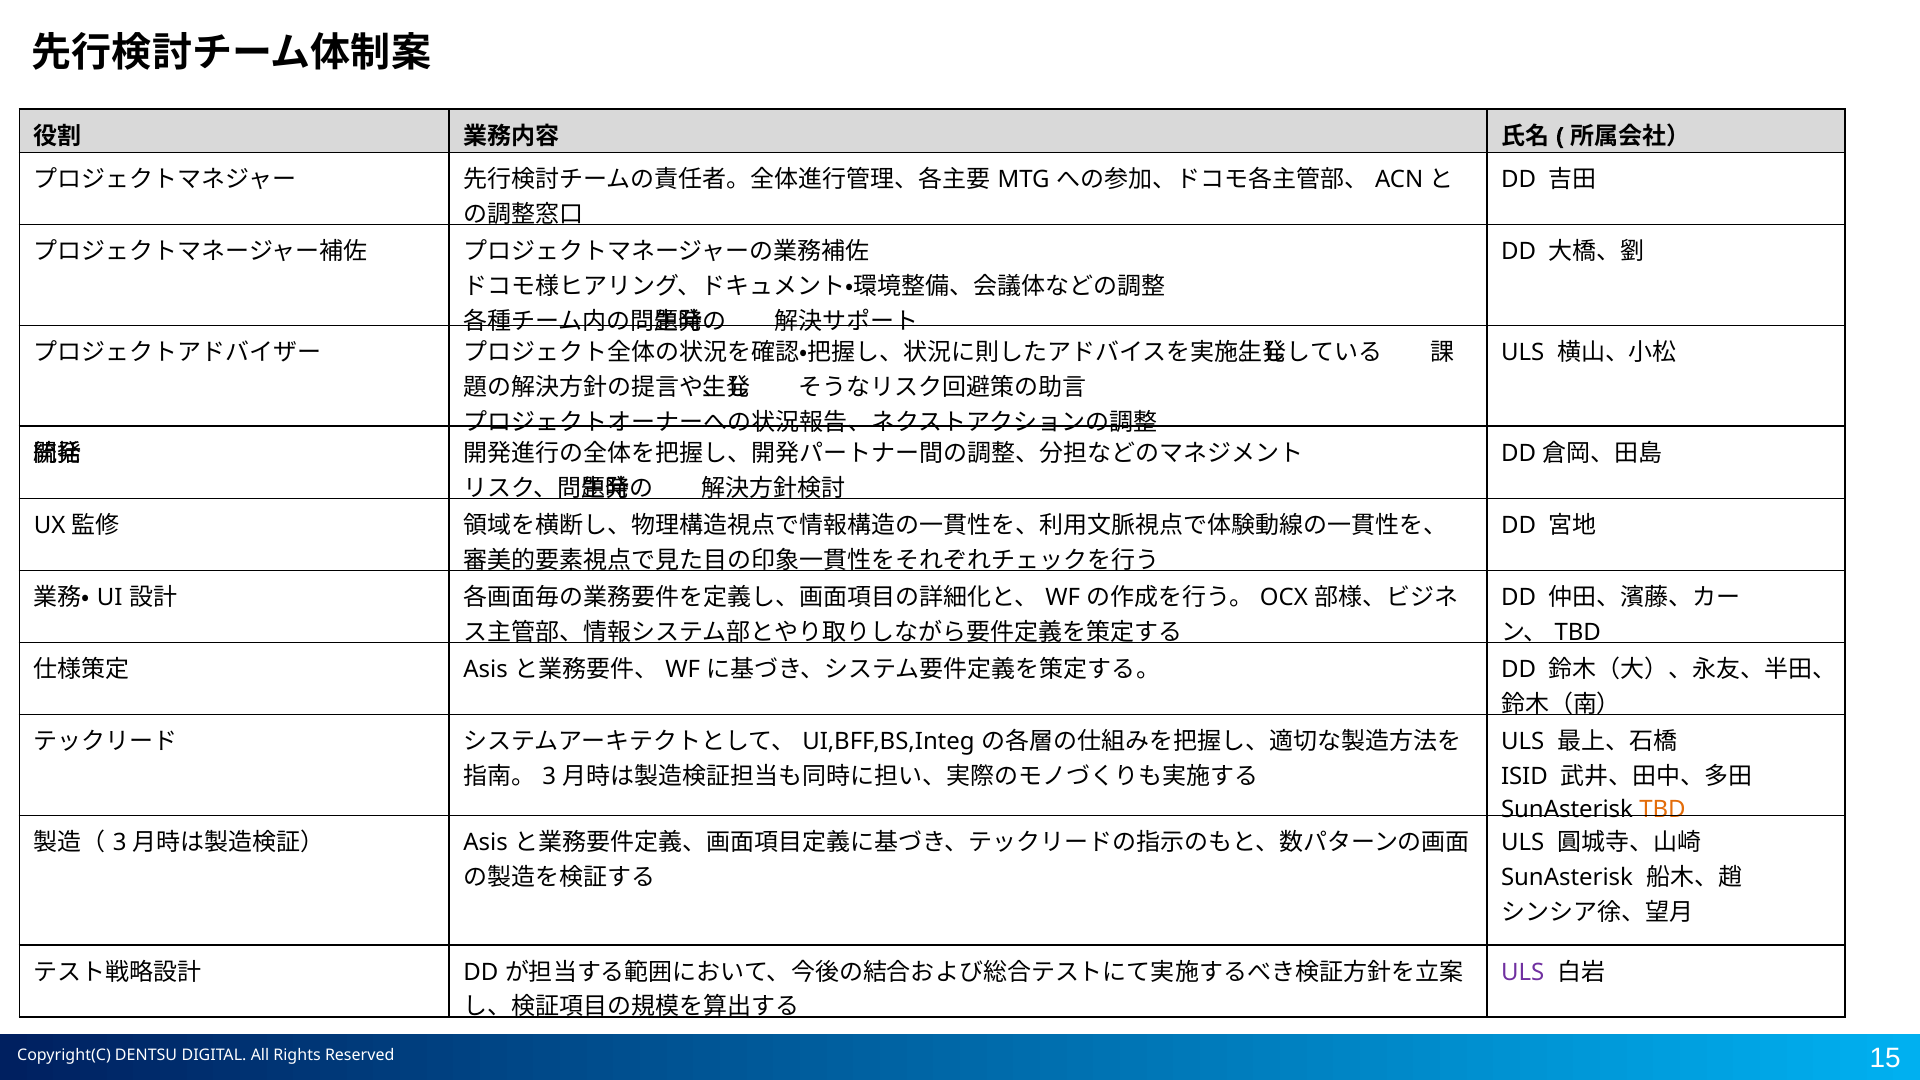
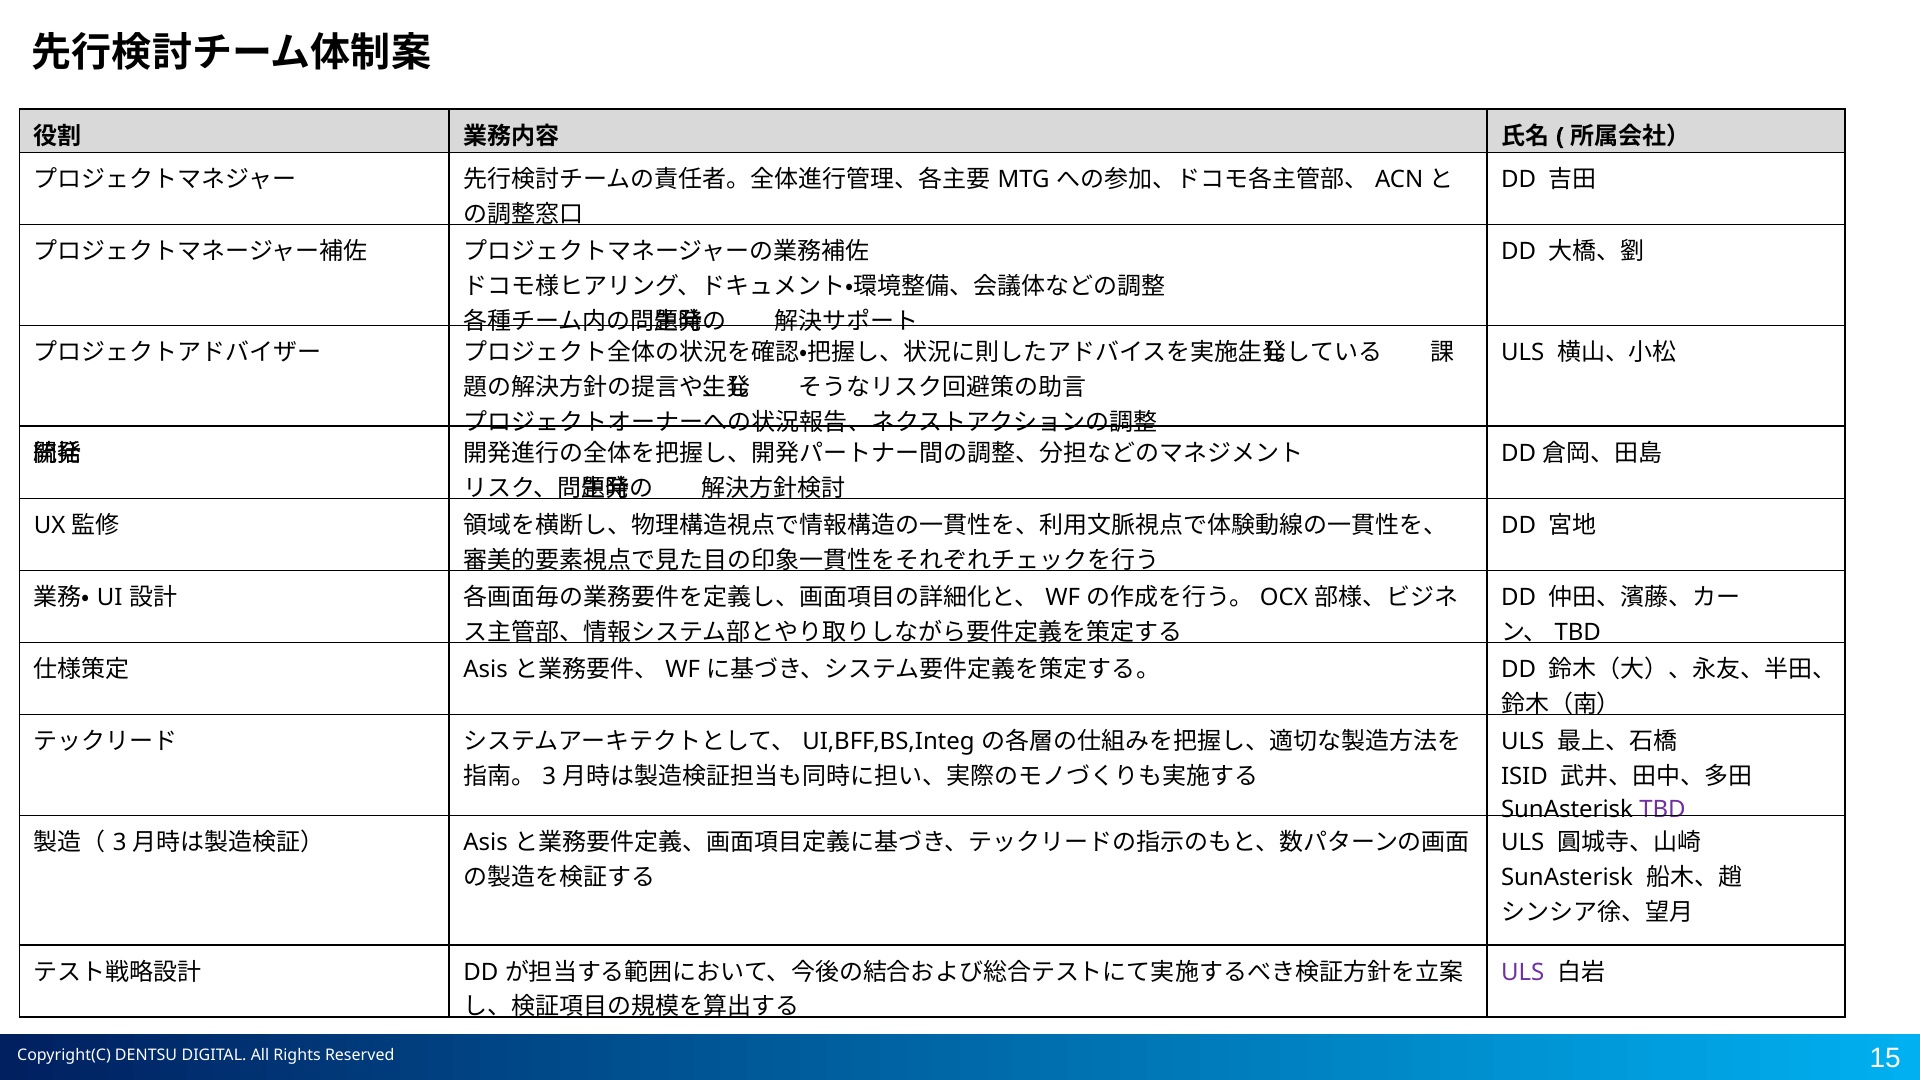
TBD colour: orange -> purple (1663, 809)
